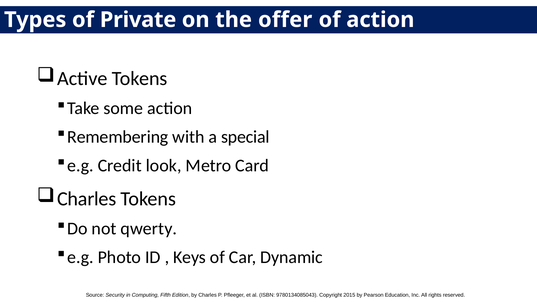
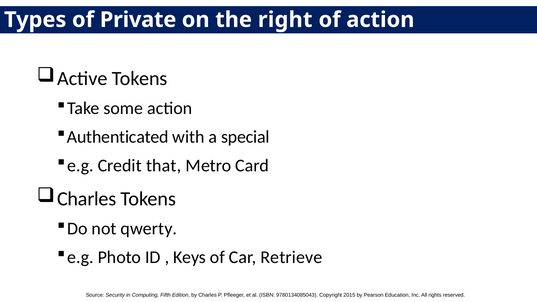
offer: offer -> right (285, 20)
Remembering: Remembering -> Authenticated (118, 137)
look: look -> that (164, 166)
Dynamic: Dynamic -> Retrieve (291, 257)
